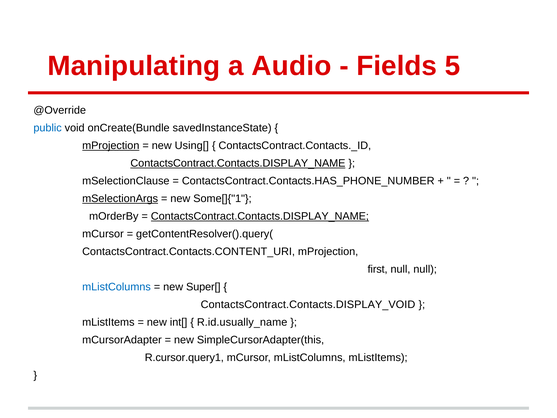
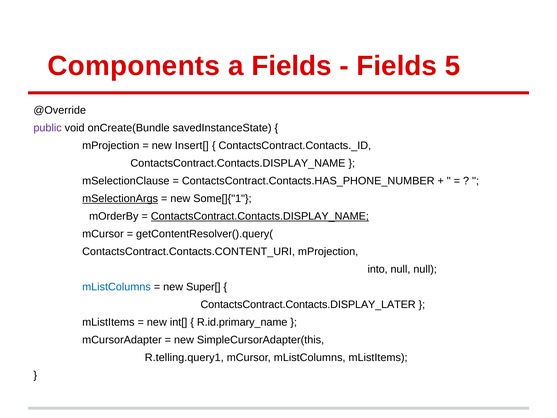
Manipulating: Manipulating -> Components (134, 66)
a Audio: Audio -> Fields (292, 66)
public colour: blue -> purple (48, 128)
mProjection underline: present -> none (111, 146)
Using[: Using[ -> Insert[ (192, 146)
ContactsContract.Contacts.DISPLAY_NAME underline: present -> none (238, 163)
first: first -> into (378, 269)
ContactsContract.Contacts.DISPLAY_VOID: ContactsContract.Contacts.DISPLAY_VOID -> ContactsContract.Contacts.DISPLAY_LATER (308, 304)
R.id.usually_name: R.id.usually_name -> R.id.primary_name (242, 322)
R.cursor.query1: R.cursor.query1 -> R.telling.query1 (184, 357)
